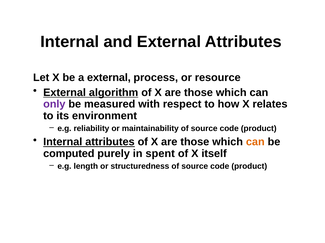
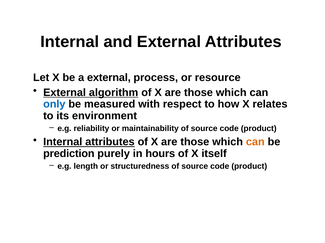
only colour: purple -> blue (54, 104)
computed: computed -> prediction (69, 154)
spent: spent -> hours (160, 154)
